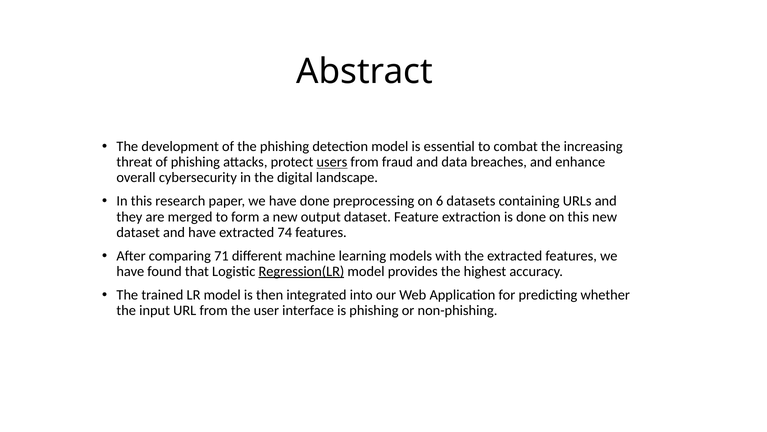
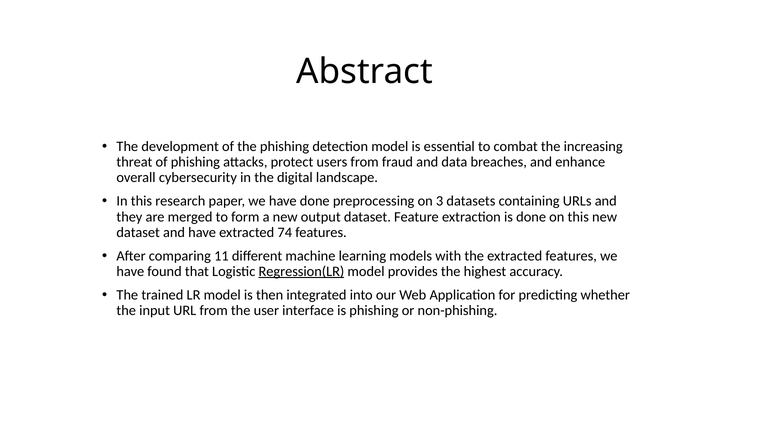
users underline: present -> none (332, 162)
6: 6 -> 3 (440, 201)
71: 71 -> 11 (221, 256)
